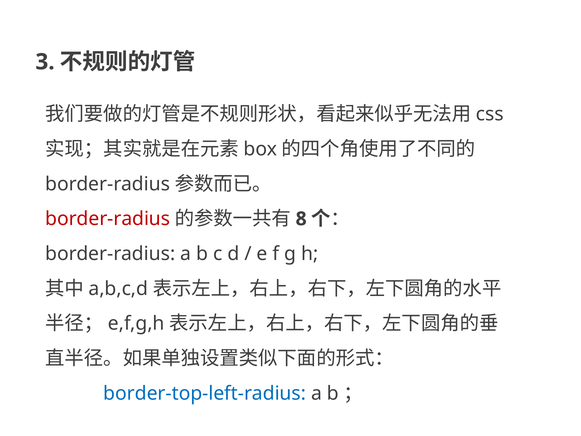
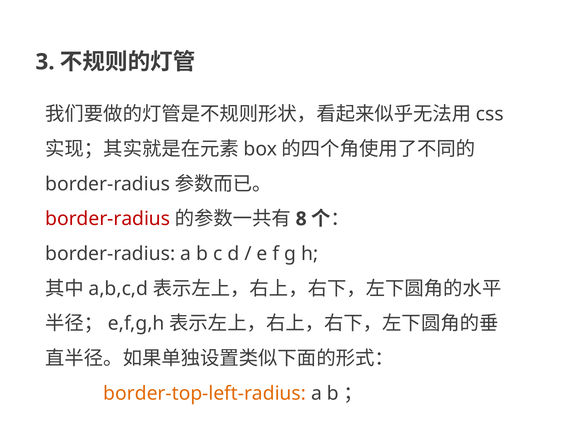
border-top-left-radius colour: blue -> orange (205, 393)
